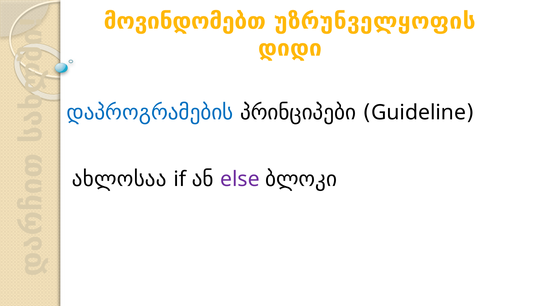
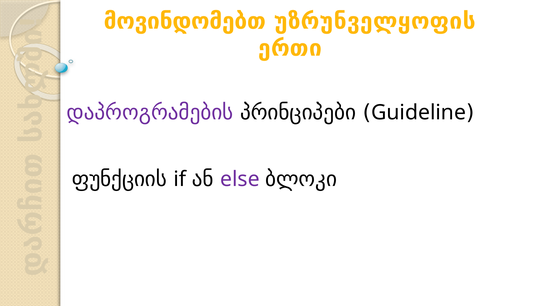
დიდი: დიდი -> ერთი (290, 49)
დაპროგრამების colour: blue -> purple (150, 113)
ახლოსაა: ახლოსაა -> ფუნქციის (119, 180)
